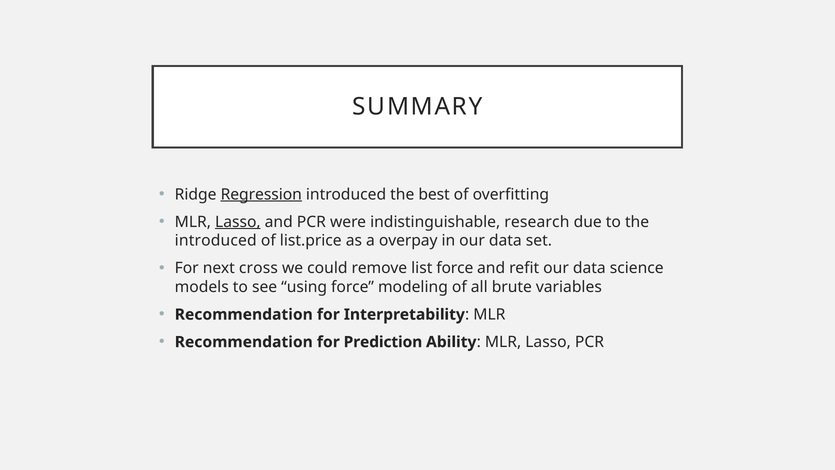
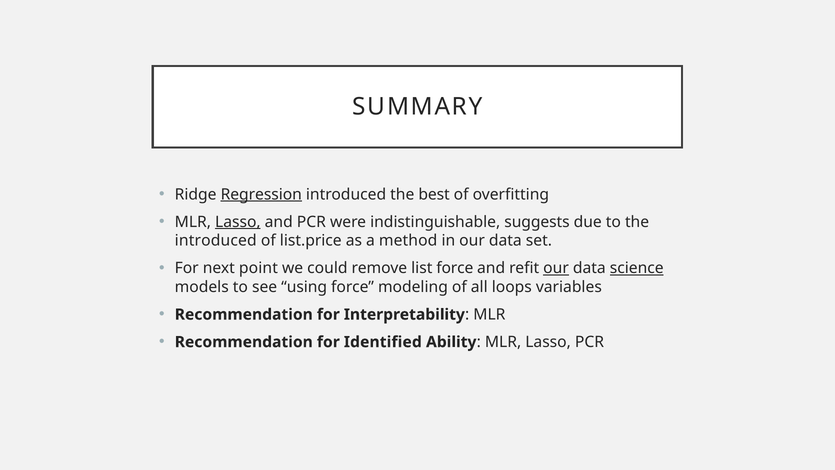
research: research -> suggests (537, 222)
overpay: overpay -> method (408, 241)
cross: cross -> point (258, 268)
our underline: none -> present (556, 268)
science underline: none -> present (637, 268)
brute: brute -> loops (512, 287)
Prediction: Prediction -> Identified (383, 342)
